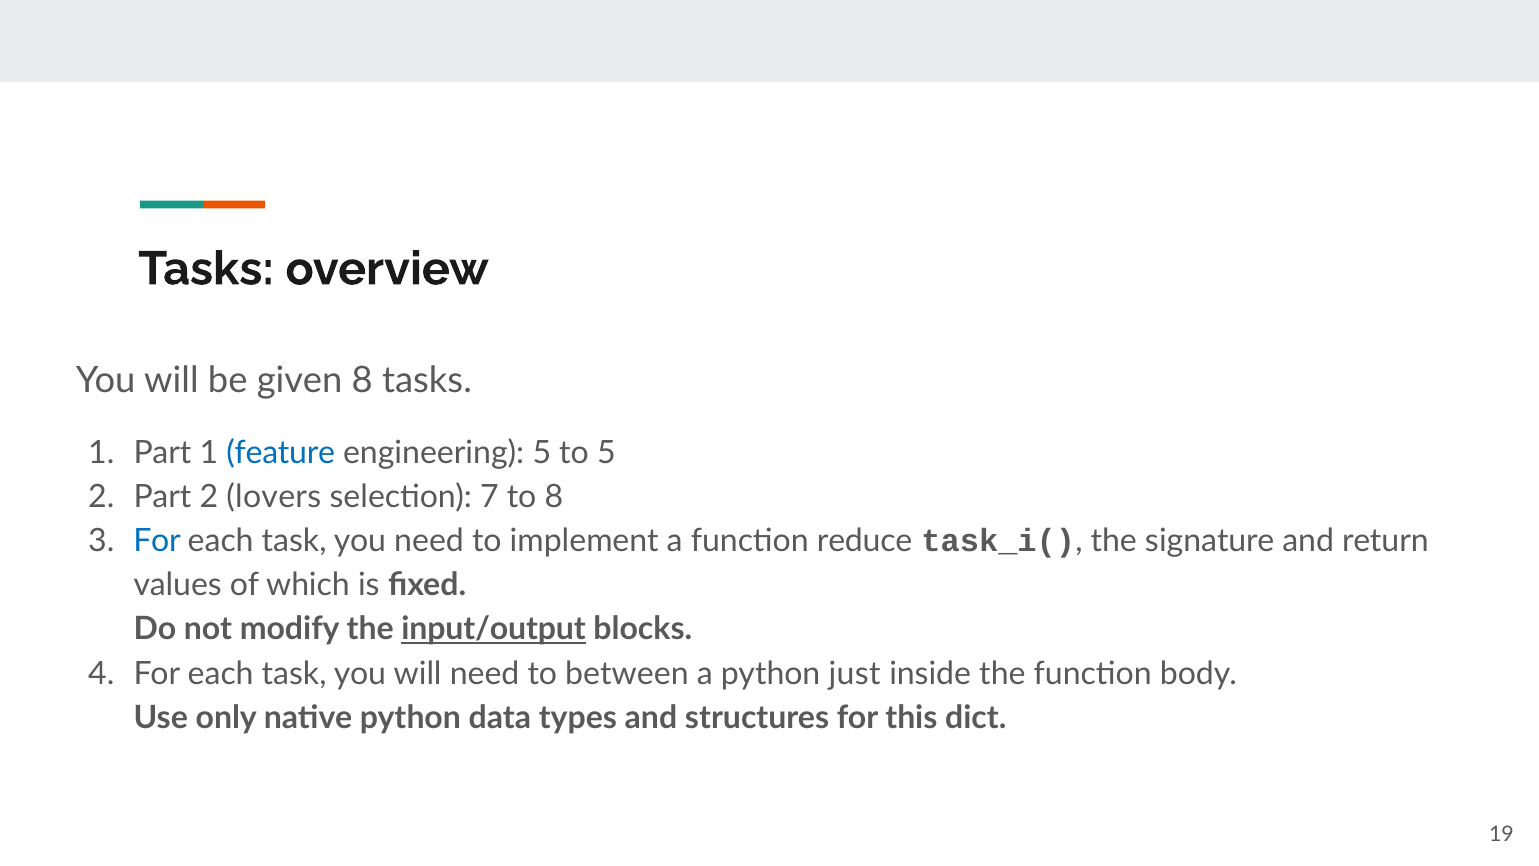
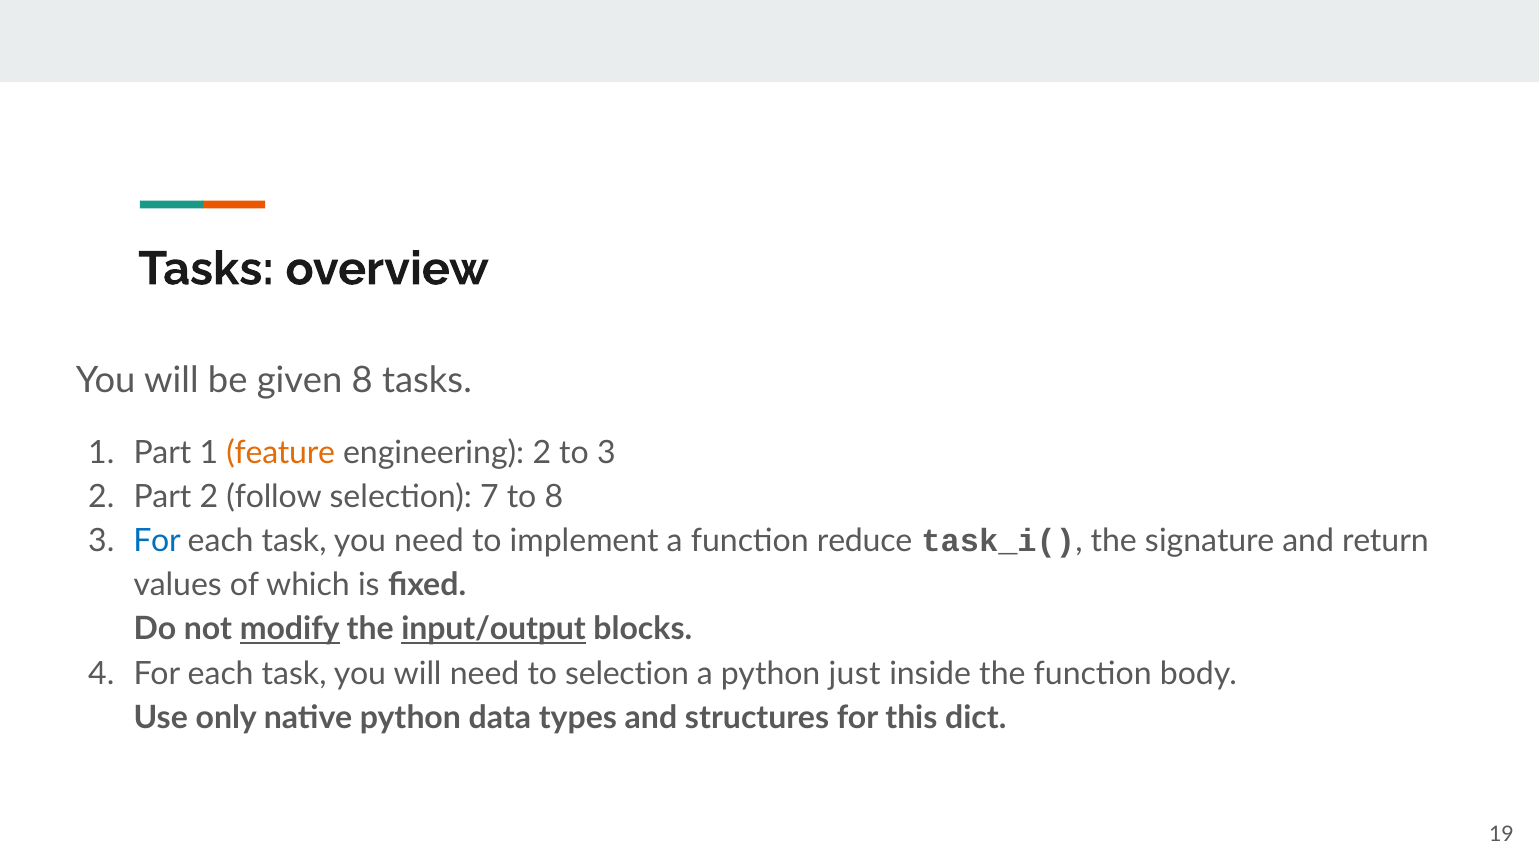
feature colour: blue -> orange (281, 452)
engineering 5: 5 -> 2 (542, 452)
to 5: 5 -> 3 (606, 452)
lovers: lovers -> follow (274, 497)
modify underline: none -> present (290, 629)
to between: between -> selection (627, 673)
